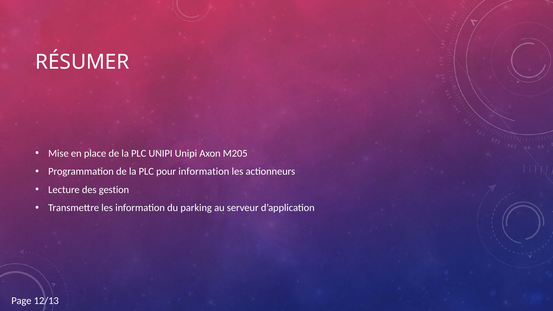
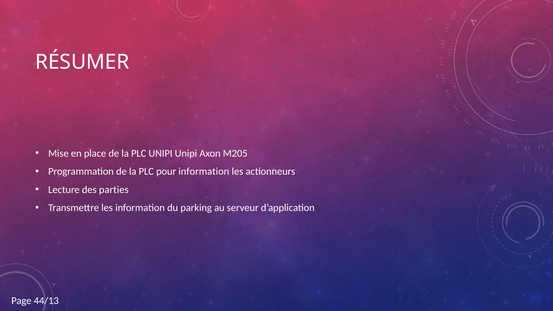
gestion: gestion -> parties (114, 190)
12/13: 12/13 -> 44/13 (46, 301)
